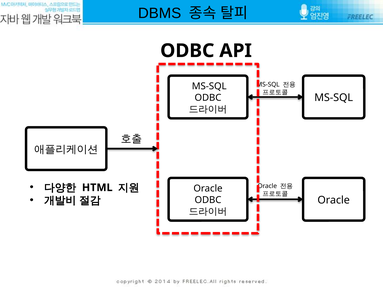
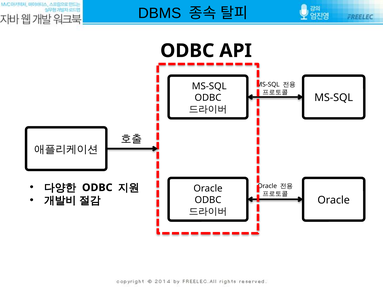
HTML: HTML -> ODBC (97, 188)
